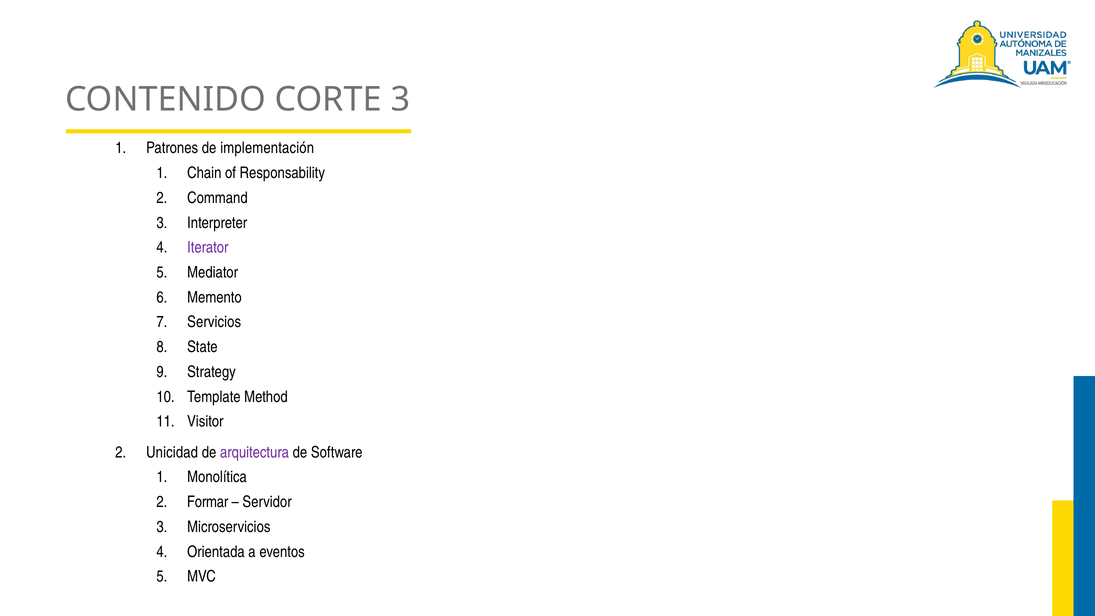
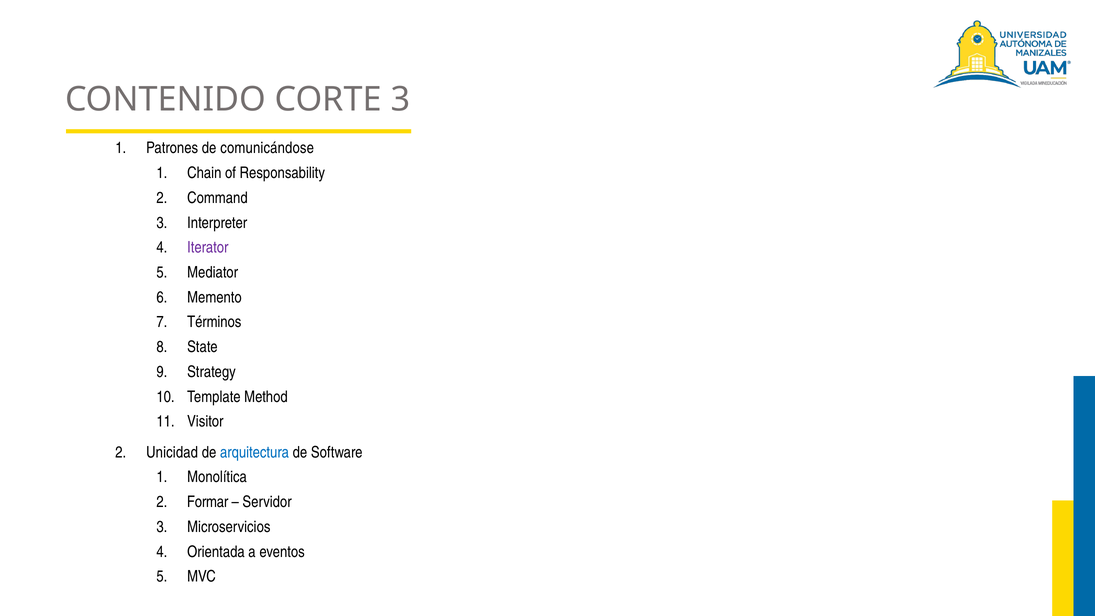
implementación: implementación -> comunicándose (267, 148)
Servicios: Servicios -> Términos (214, 322)
arquitectura colour: purple -> blue (255, 452)
